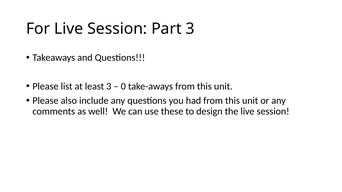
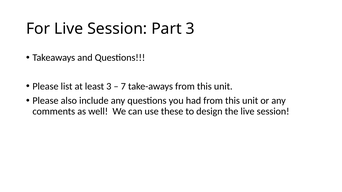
0: 0 -> 7 (123, 87)
